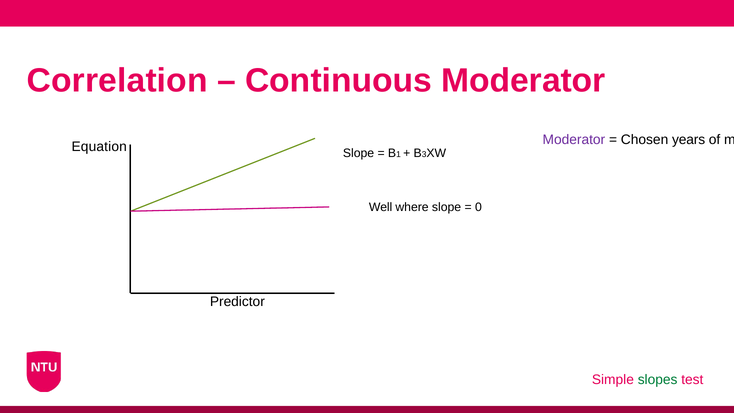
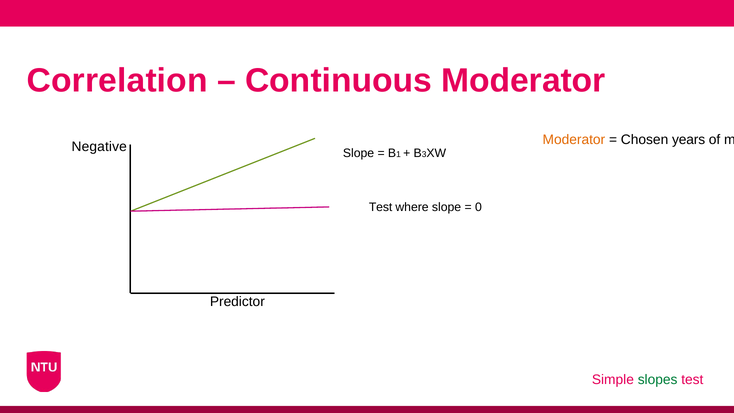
Moderator colour: purple -> orange (574, 140)
Equation: Equation -> Negative (99, 146)
Well: Well -> Test (381, 207)
